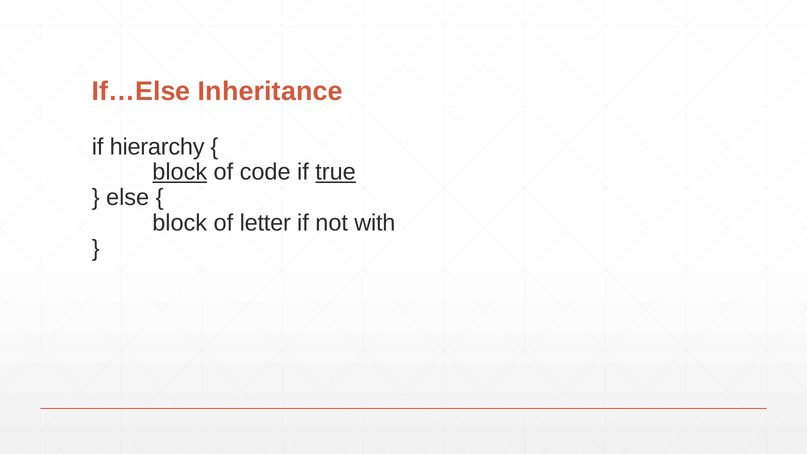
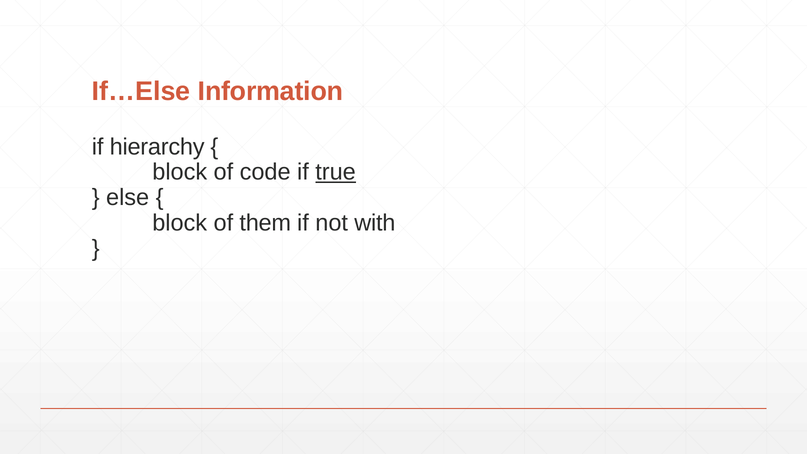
Inheritance: Inheritance -> Information (271, 91)
block underline: present -> none (180, 172)
letter: letter -> them (265, 223)
